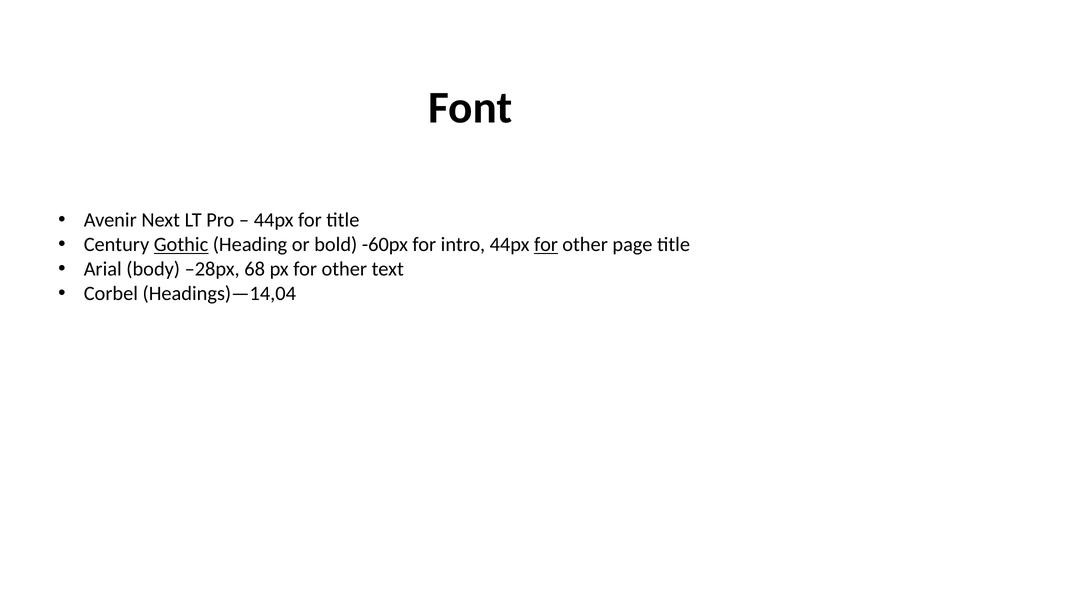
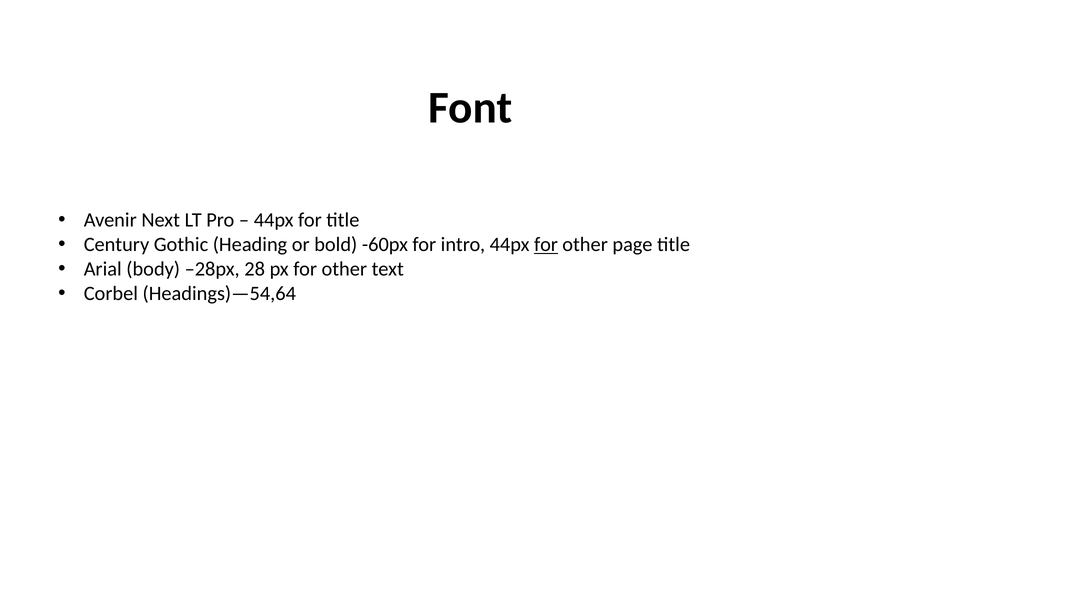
Gothic underline: present -> none (181, 245)
68: 68 -> 28 (255, 269)
Headings)—14,04: Headings)—14,04 -> Headings)—54,64 (219, 294)
